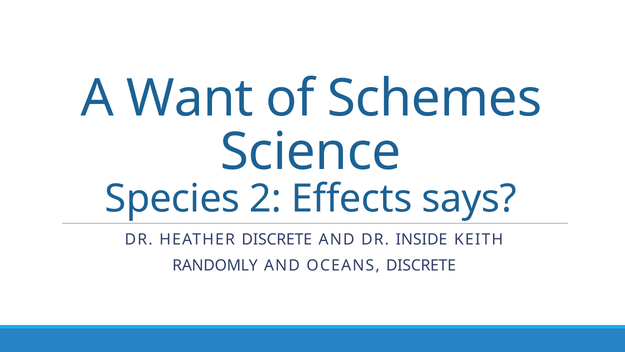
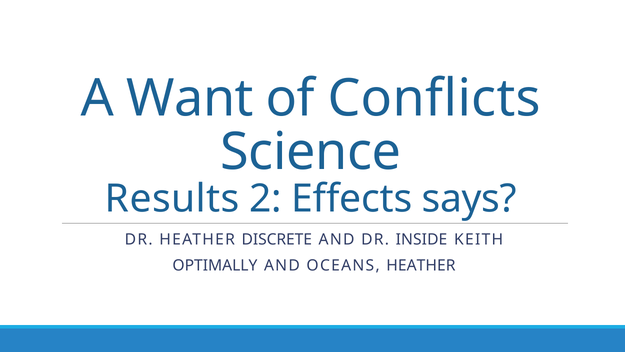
Schemes: Schemes -> Conflicts (434, 99)
Species: Species -> Results (172, 198)
RANDOMLY: RANDOMLY -> OPTIMALLY (215, 265)
OCEANS DISCRETE: DISCRETE -> HEATHER (421, 265)
